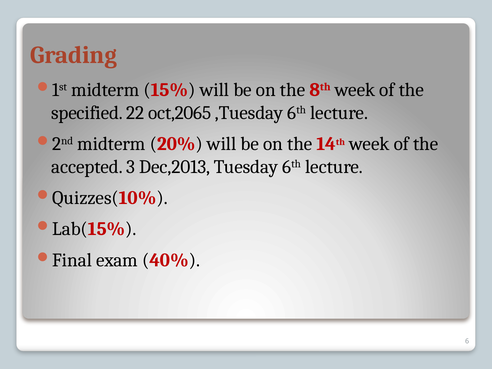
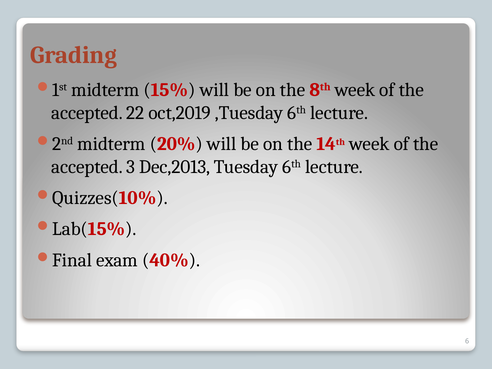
specified: specified -> accepted (87, 113)
oct,2065: oct,2065 -> oct,2019 (180, 113)
